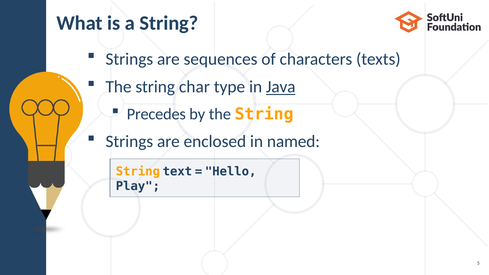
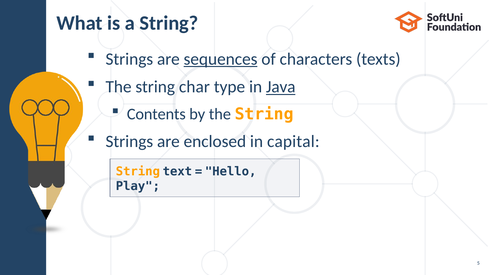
sequences underline: none -> present (221, 59)
Precedes: Precedes -> Contents (156, 114)
named: named -> capital (293, 142)
